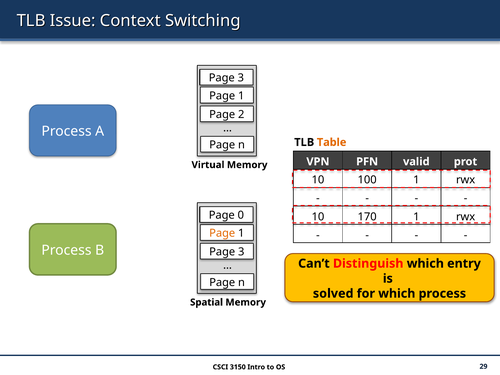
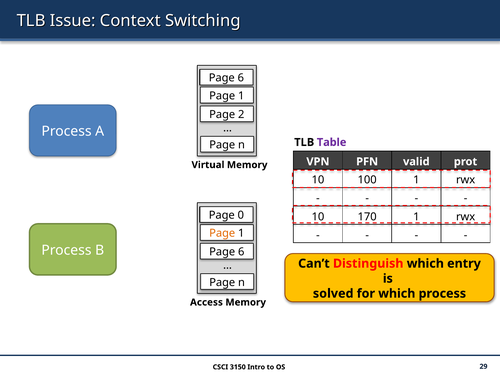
3: 3 -> 6 (241, 78)
Table colour: orange -> purple (332, 142)
3: 3 -> 6 (241, 252)
Spatial: Spatial -> Access (206, 302)
